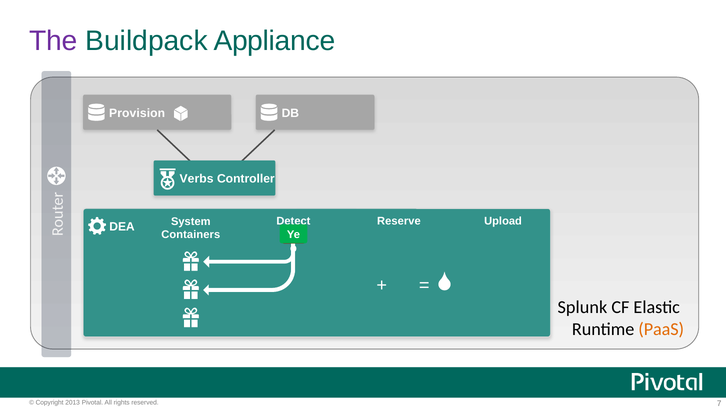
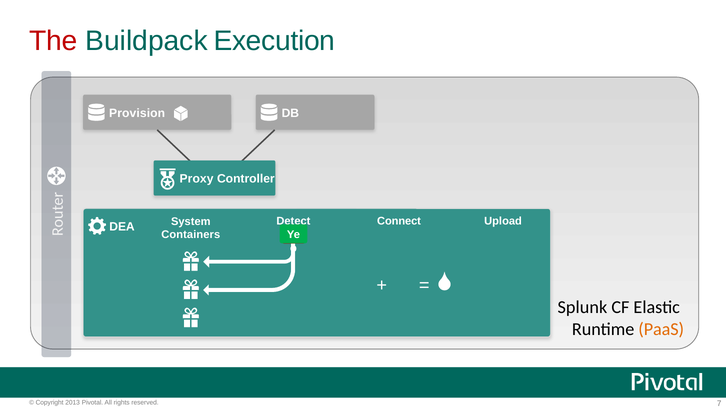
The colour: purple -> red (53, 41)
Appliance: Appliance -> Execution (274, 41)
Verbs: Verbs -> Proxy (197, 179)
Reserve: Reserve -> Connect (399, 222)
